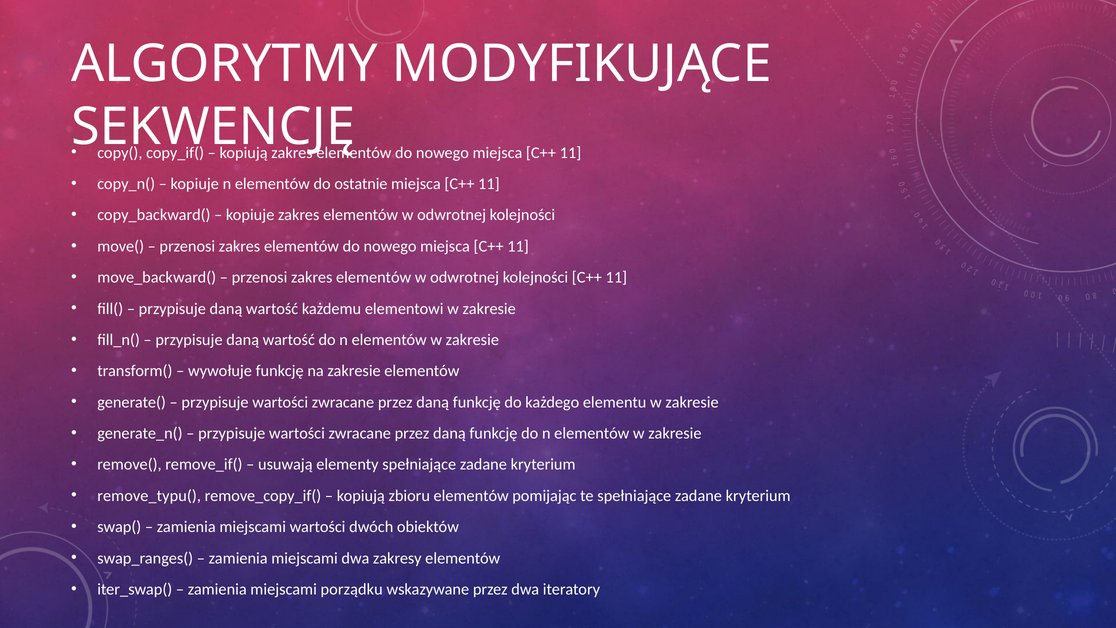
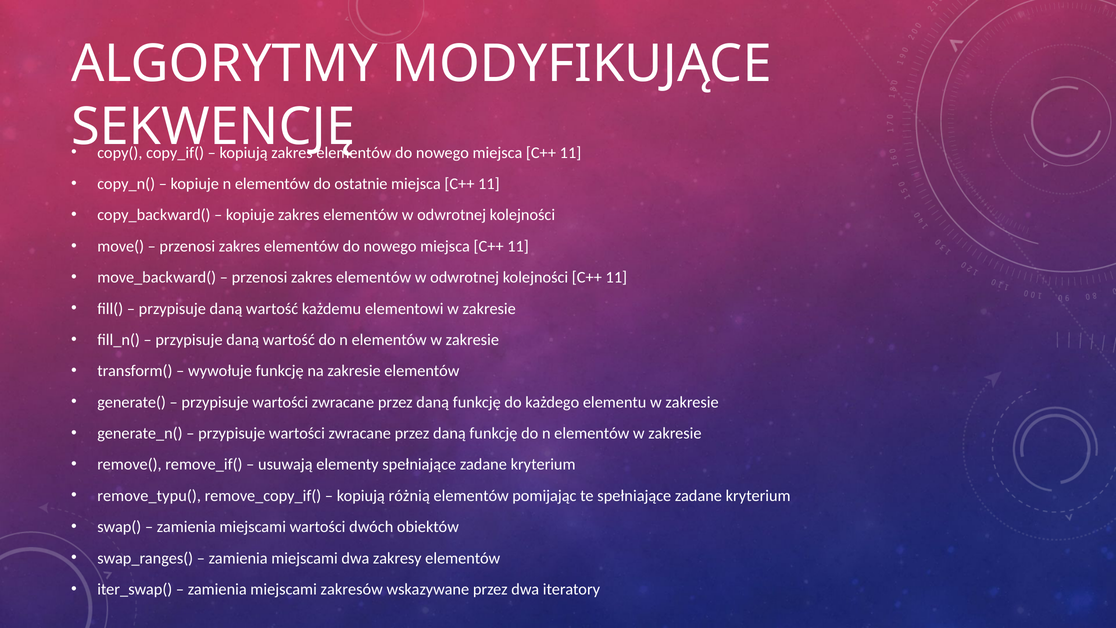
zbioru: zbioru -> różnią (409, 496)
porządku: porządku -> zakresów (352, 589)
